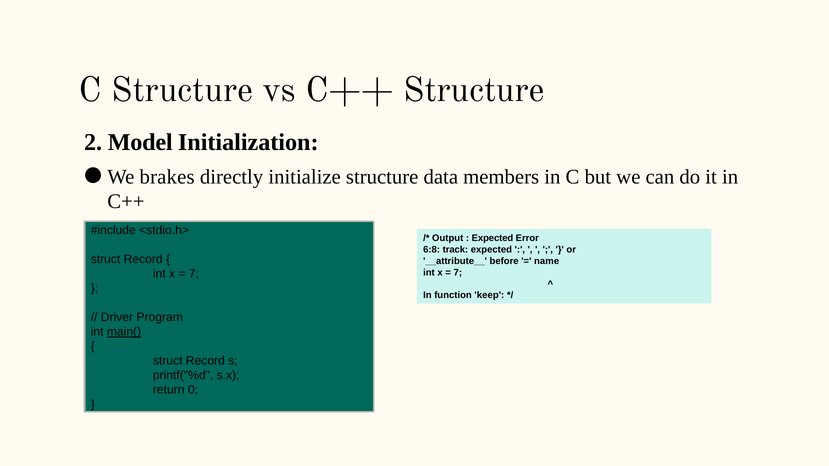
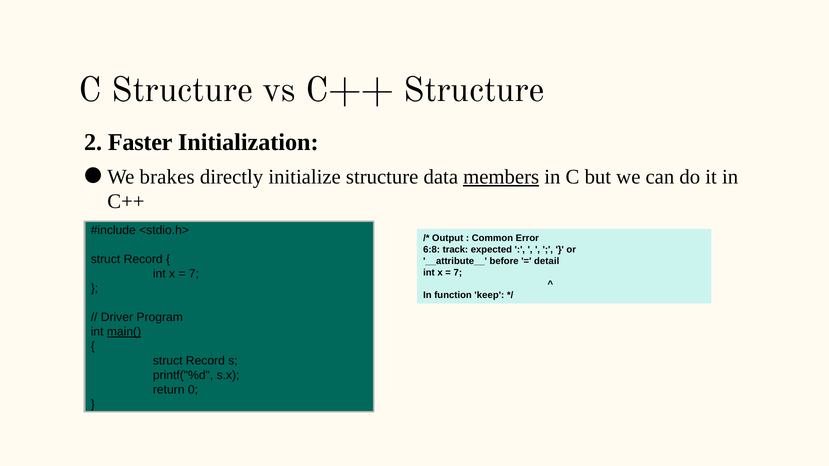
Model: Model -> Faster (140, 142)
members underline: none -> present (501, 177)
Expected: Expected -> Common (492, 239)
name: name -> detail (547, 261)
